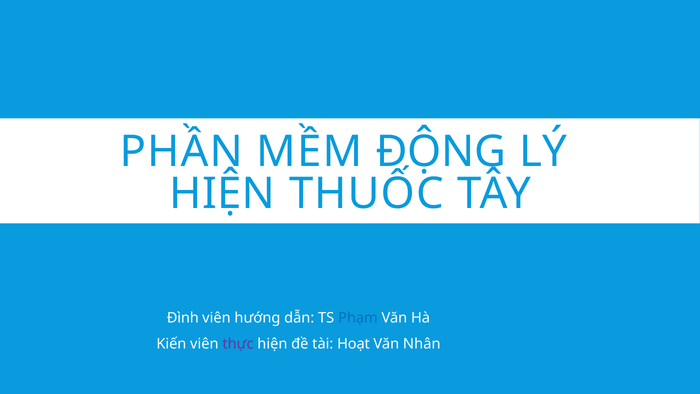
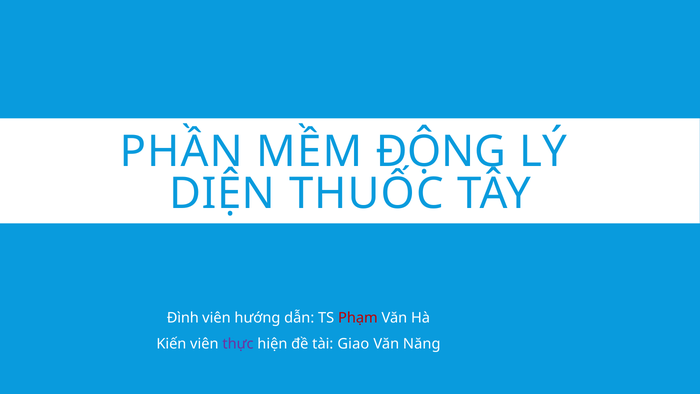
HIỆN: HIỆN -> DIỆN (222, 193)
Phạm colour: blue -> red (358, 318)
Hoạt: Hoạt -> Giao (353, 344)
Nhân: Nhân -> Năng (422, 344)
